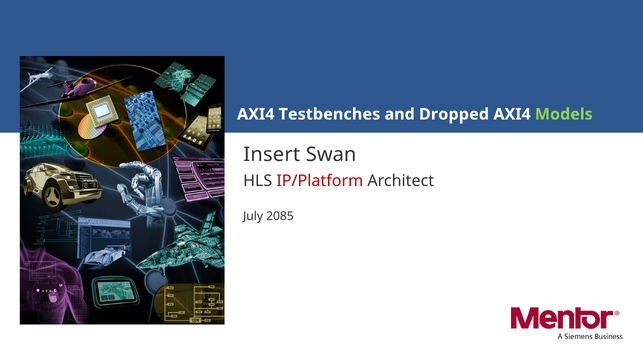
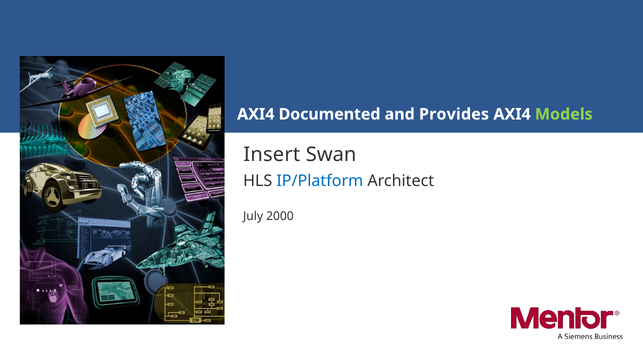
Testbenches: Testbenches -> Documented (330, 114)
Dropped: Dropped -> Provides (454, 114)
IP/Platform colour: red -> blue (320, 181)
2085: 2085 -> 2000 (280, 216)
